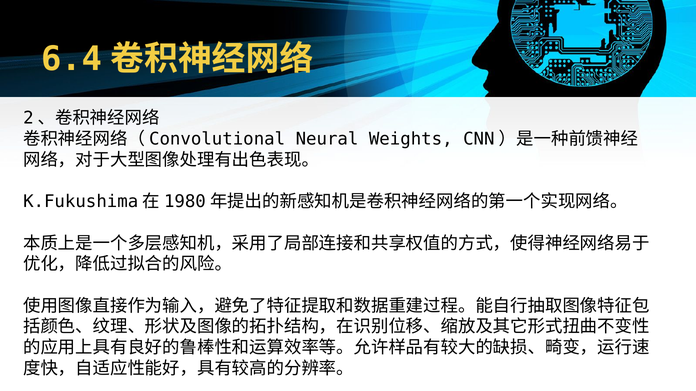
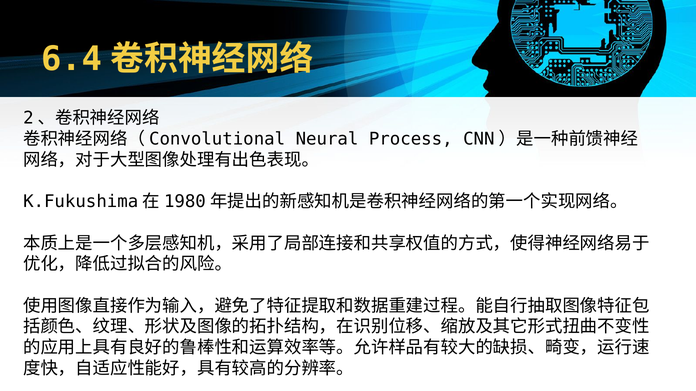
Weights: Weights -> Process (411, 139)
